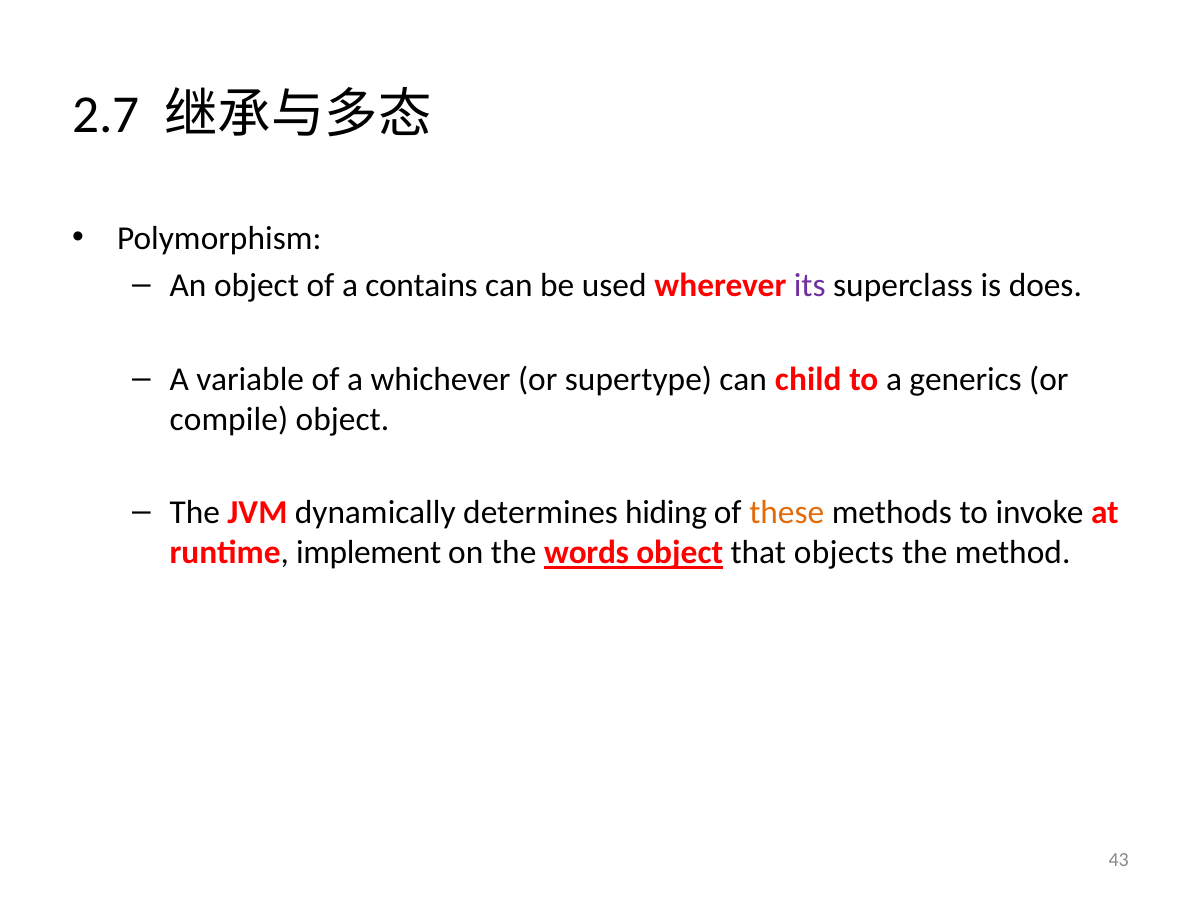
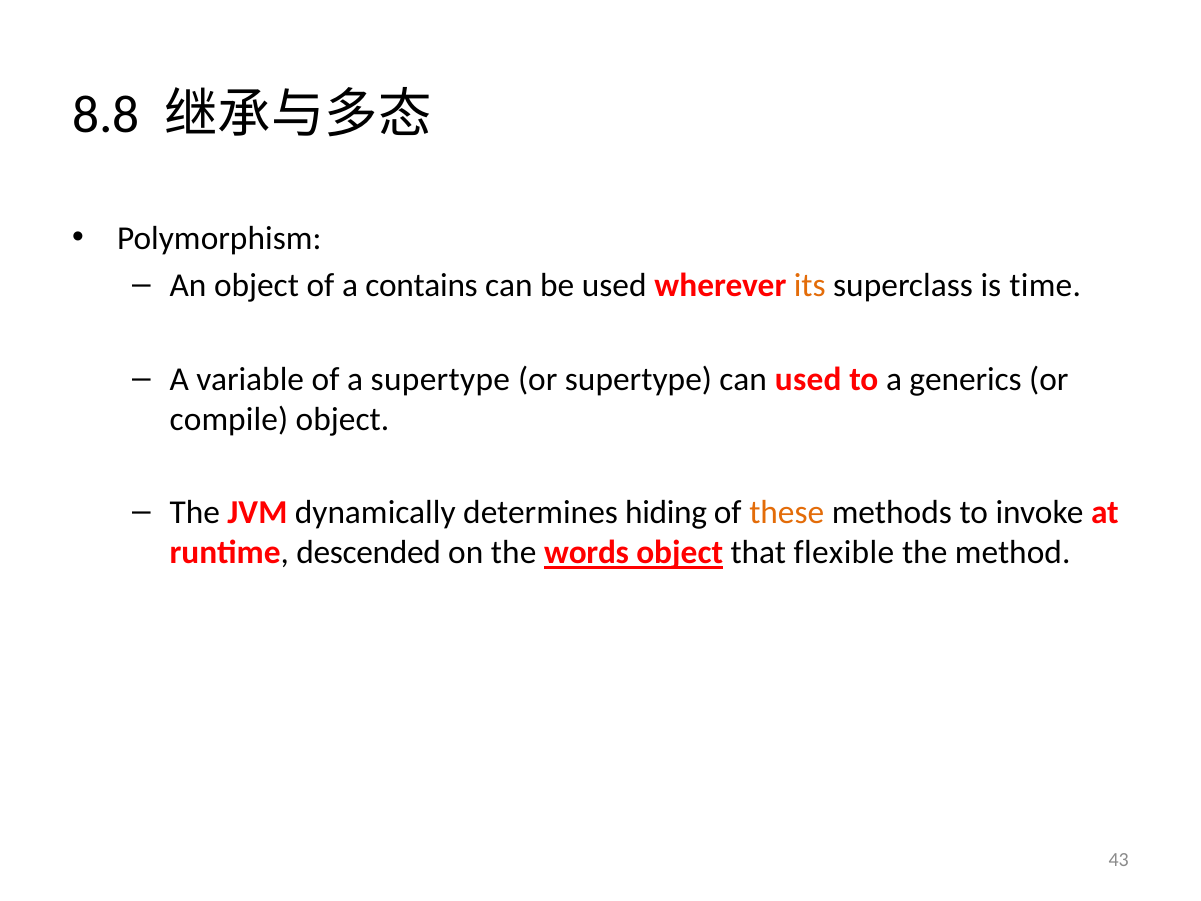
2.7: 2.7 -> 8.8 (106, 115)
its colour: purple -> orange (810, 285)
does: does -> time (1045, 285)
a whichever: whichever -> supertype (440, 379)
can child: child -> used (808, 379)
implement: implement -> descended (369, 553)
objects: objects -> flexible (844, 553)
